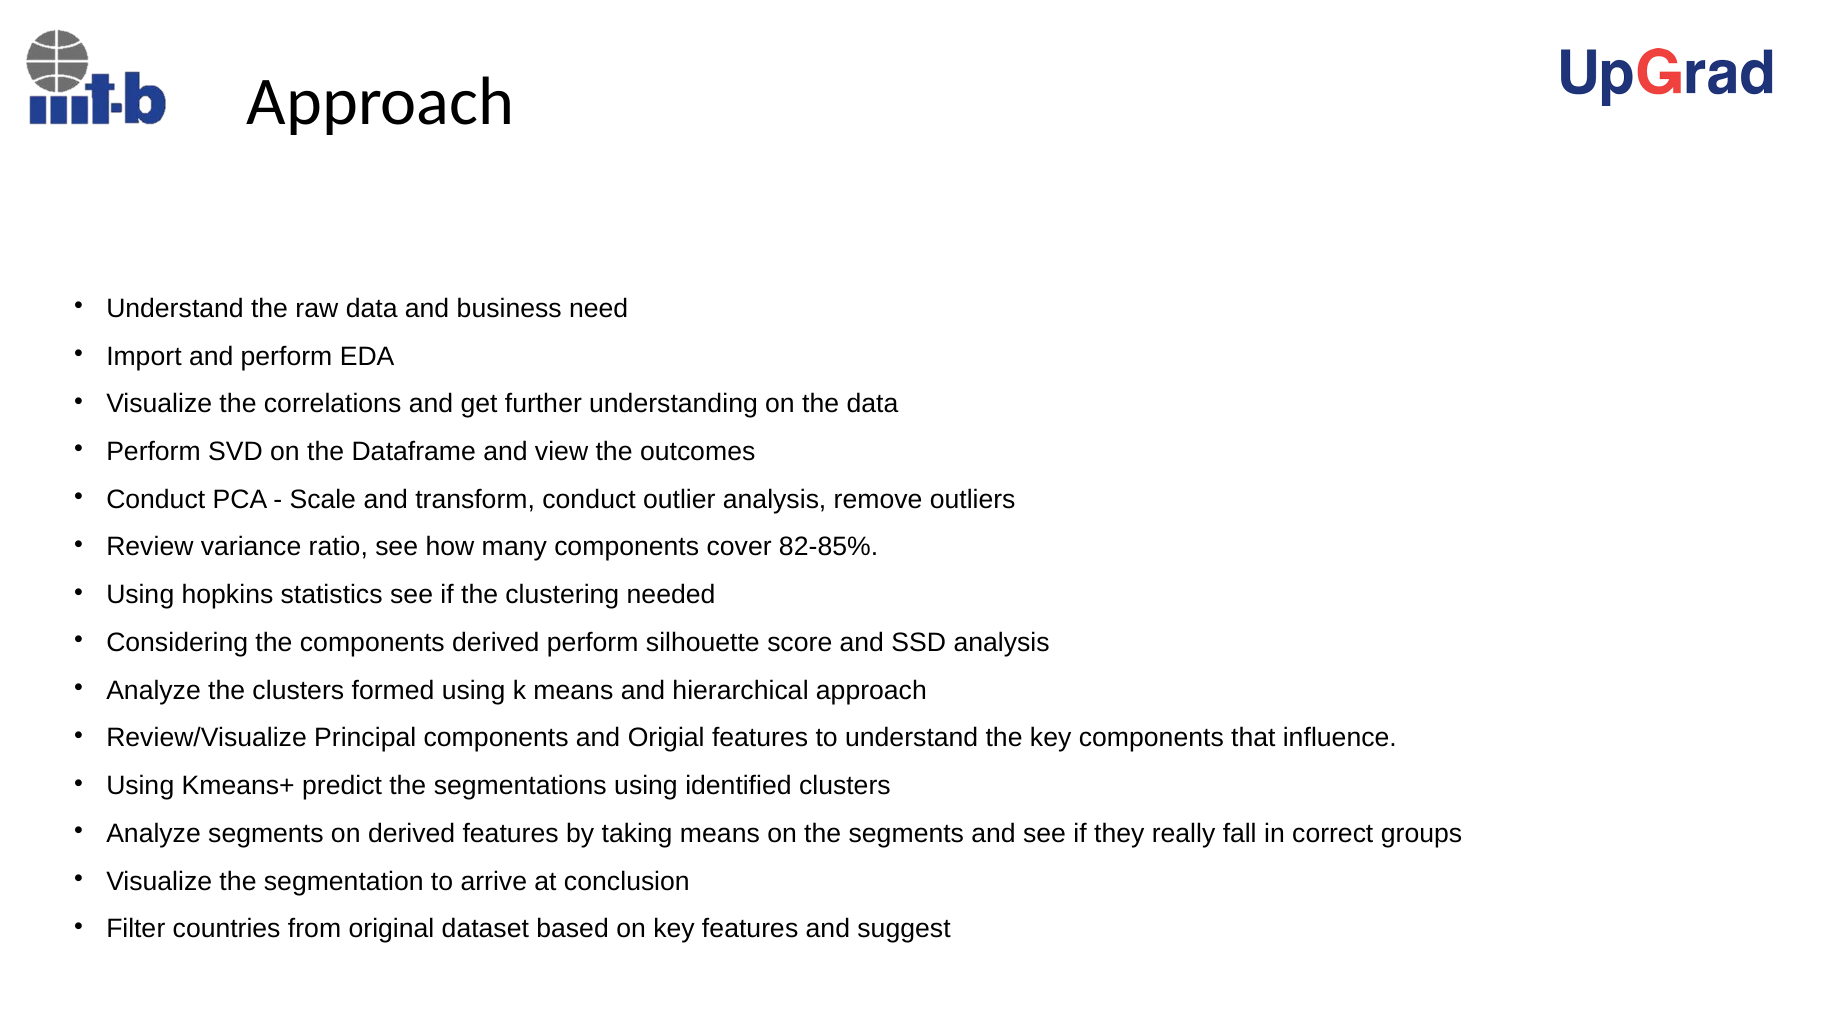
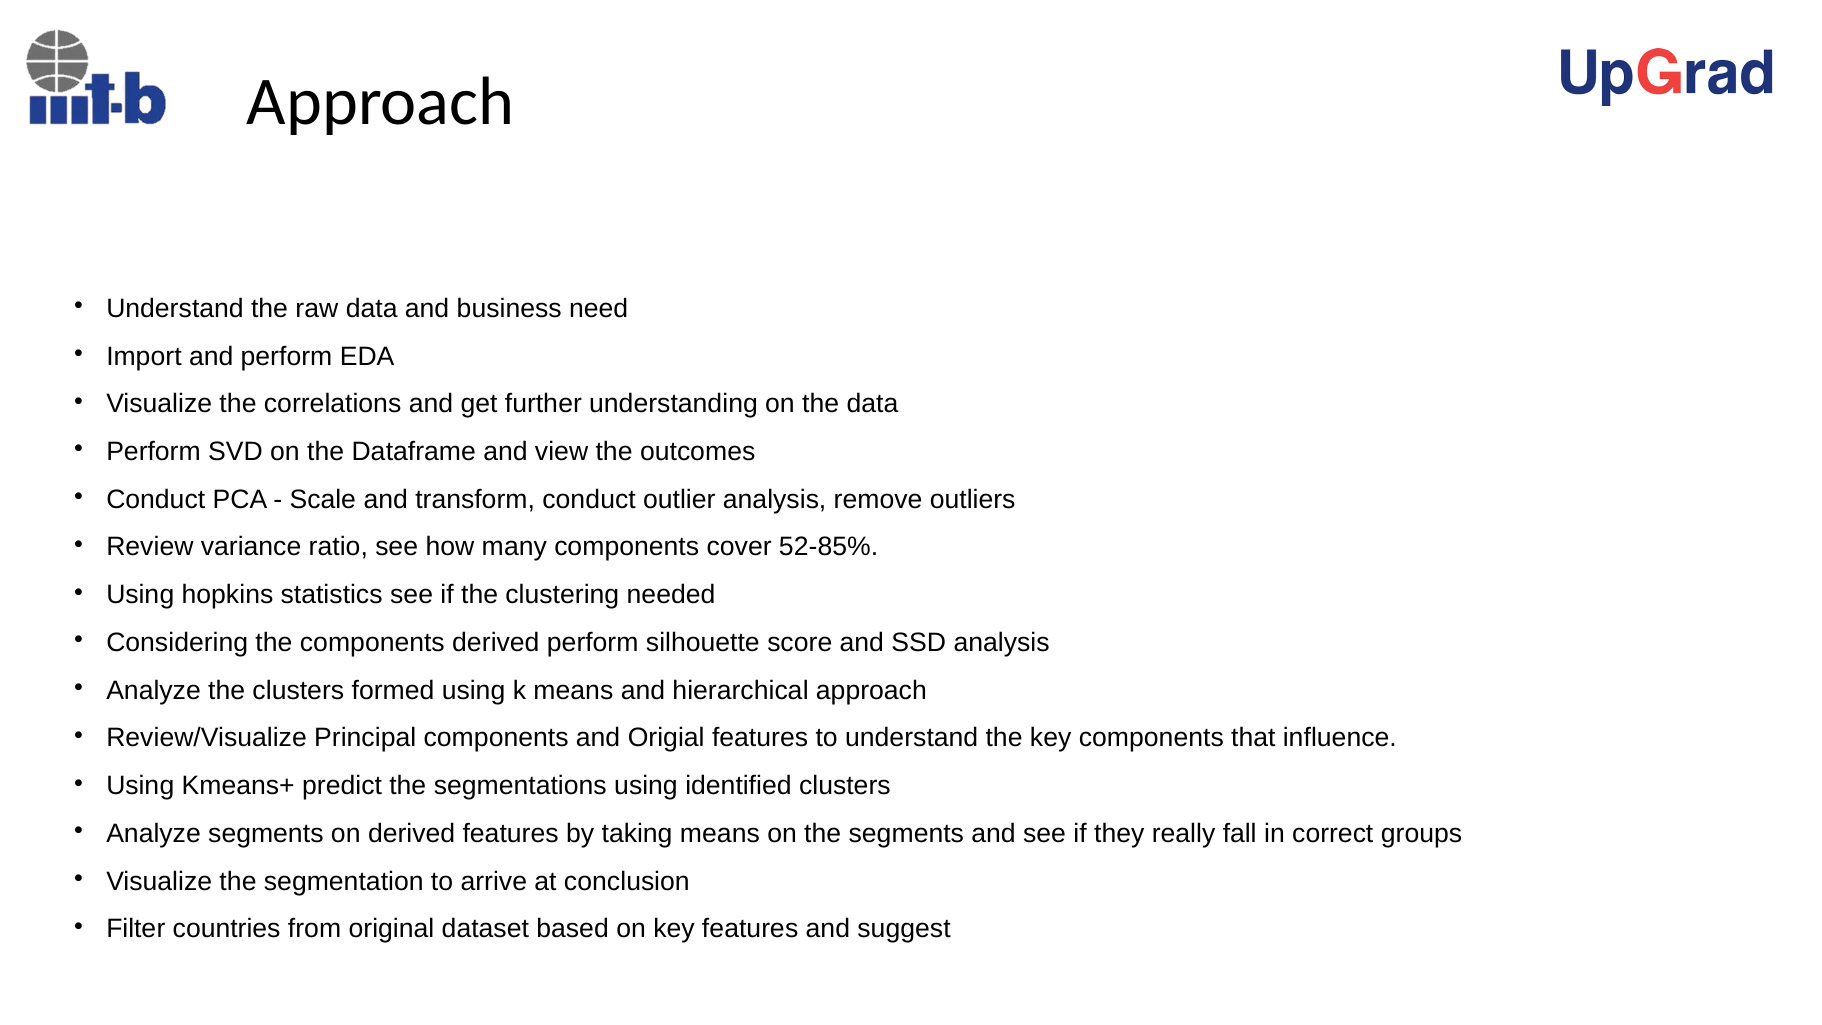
82-85%: 82-85% -> 52-85% (829, 547)
